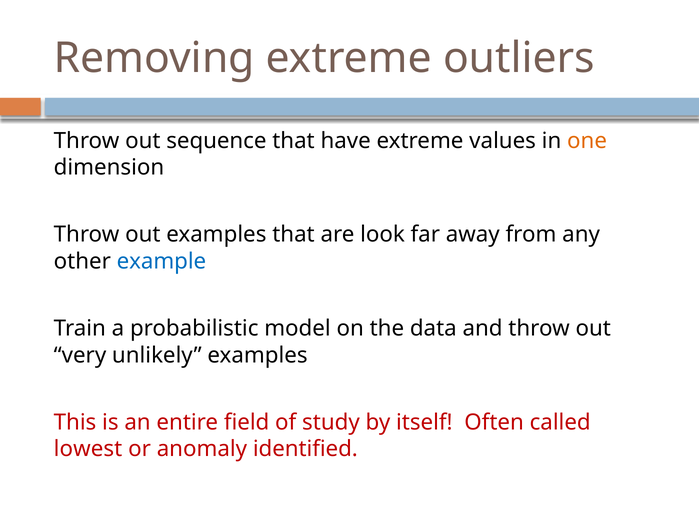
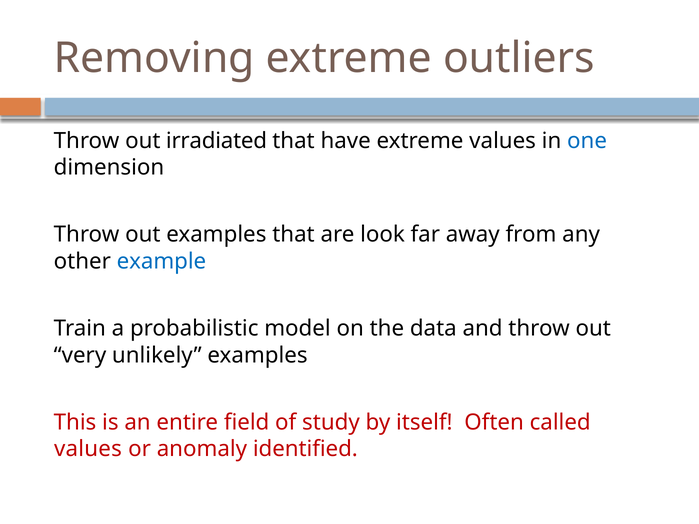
sequence: sequence -> irradiated (217, 141)
one colour: orange -> blue (587, 141)
lowest: lowest -> values (88, 449)
